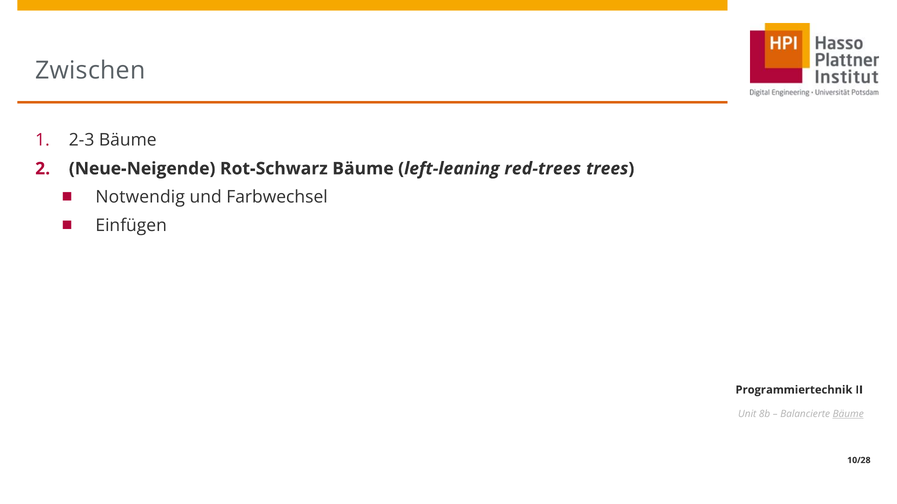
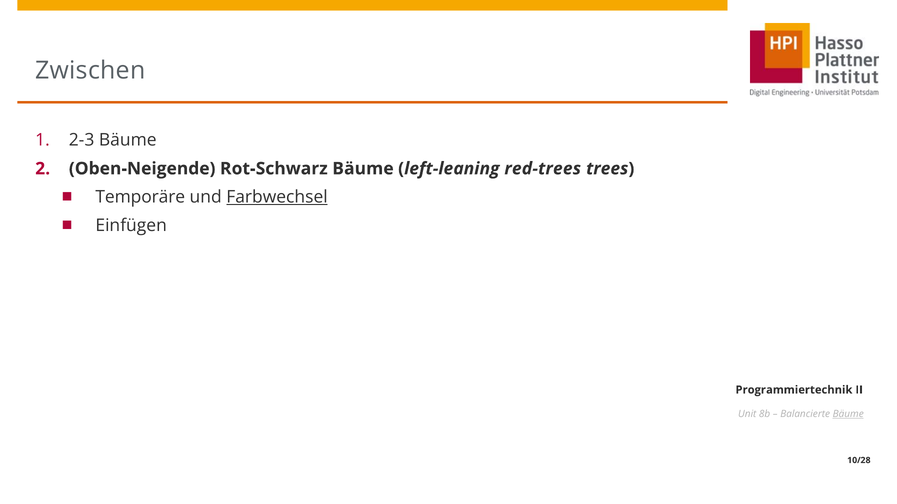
Neue-Neigende: Neue-Neigende -> Oben-Neigende (142, 169)
Notwendig: Notwendig -> Temporäre (140, 197)
Farbwechsel underline: none -> present (277, 197)
